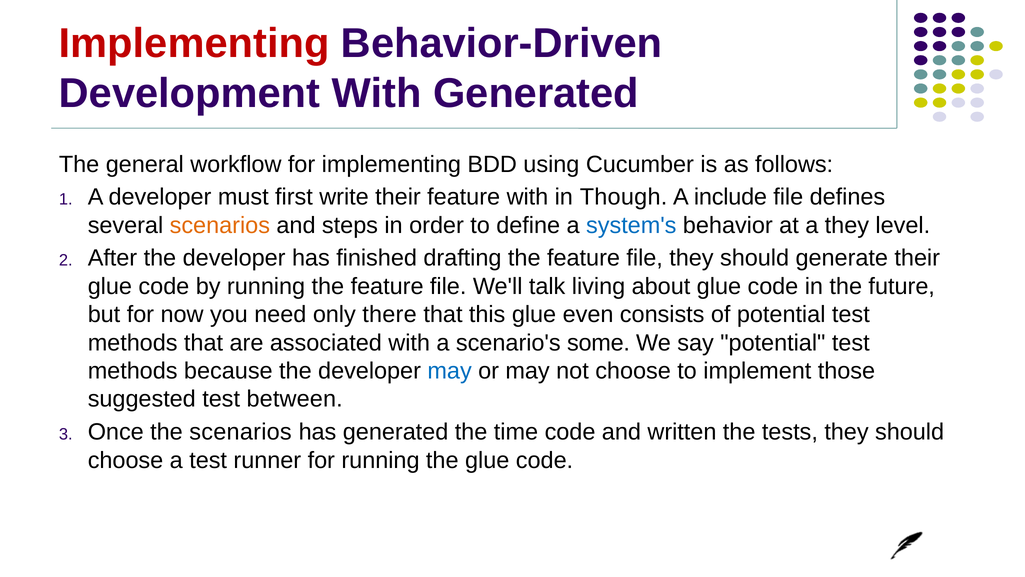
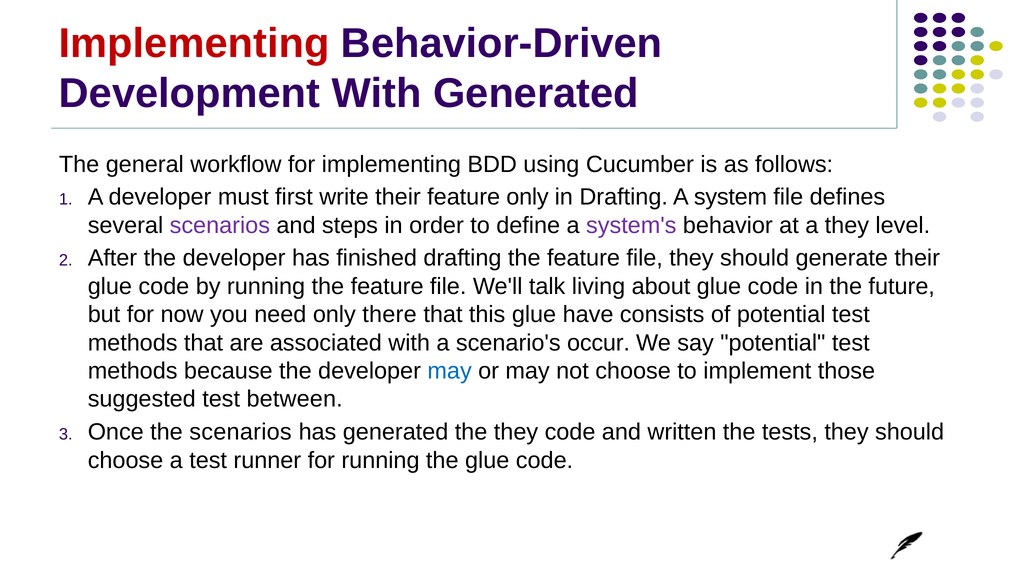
feature with: with -> only (528, 197)
in Though: Though -> Drafting (624, 197)
include: include -> system (730, 197)
scenarios colour: orange -> purple (220, 225)
system's colour: blue -> purple (631, 225)
even: even -> have (588, 314)
some: some -> occur (598, 343)
the time: time -> they (516, 432)
